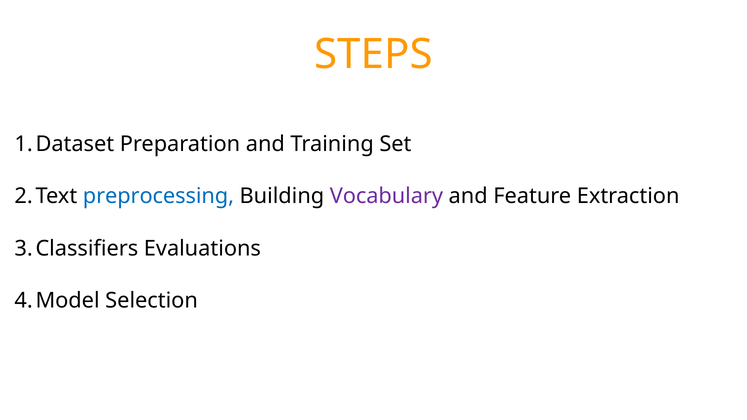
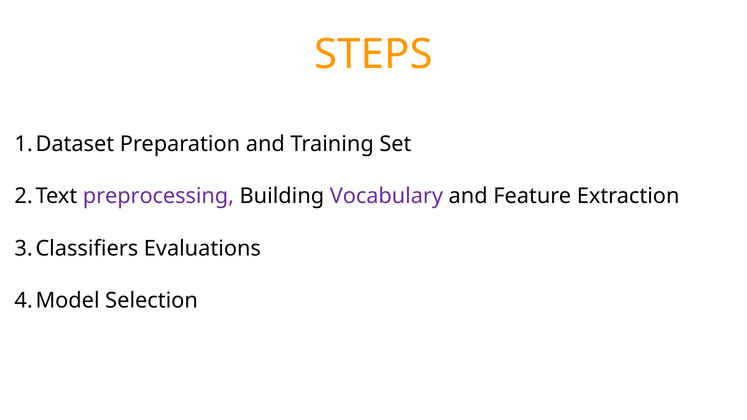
preprocessing colour: blue -> purple (158, 196)
